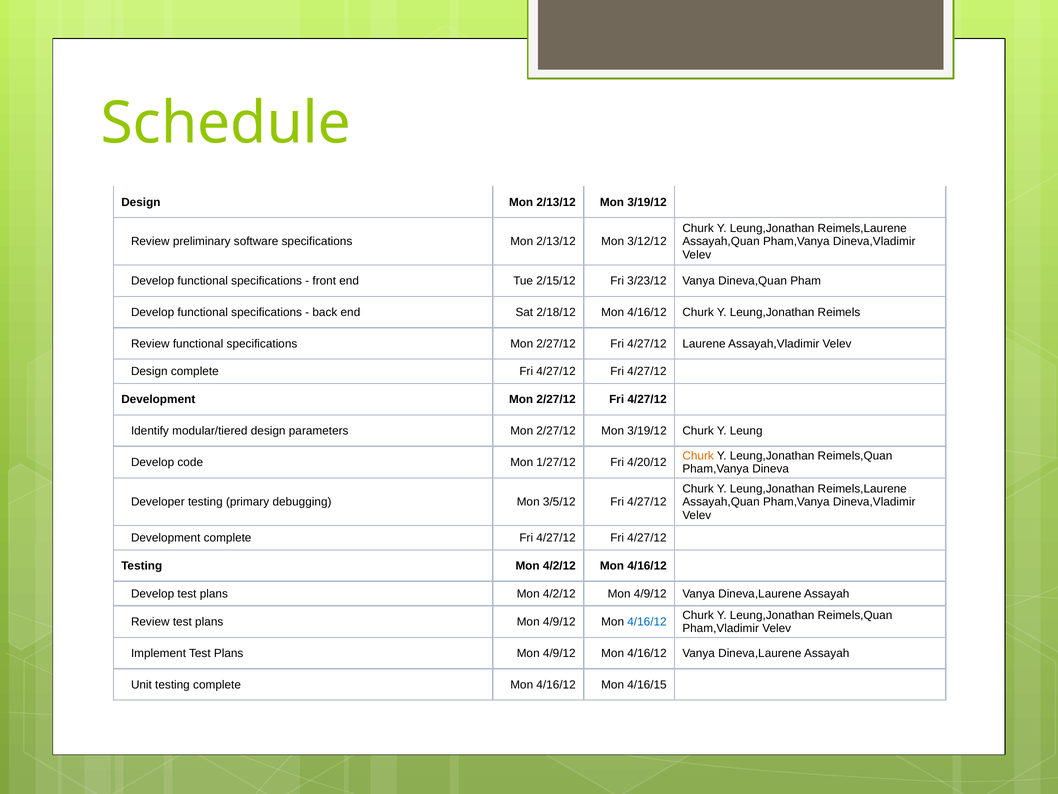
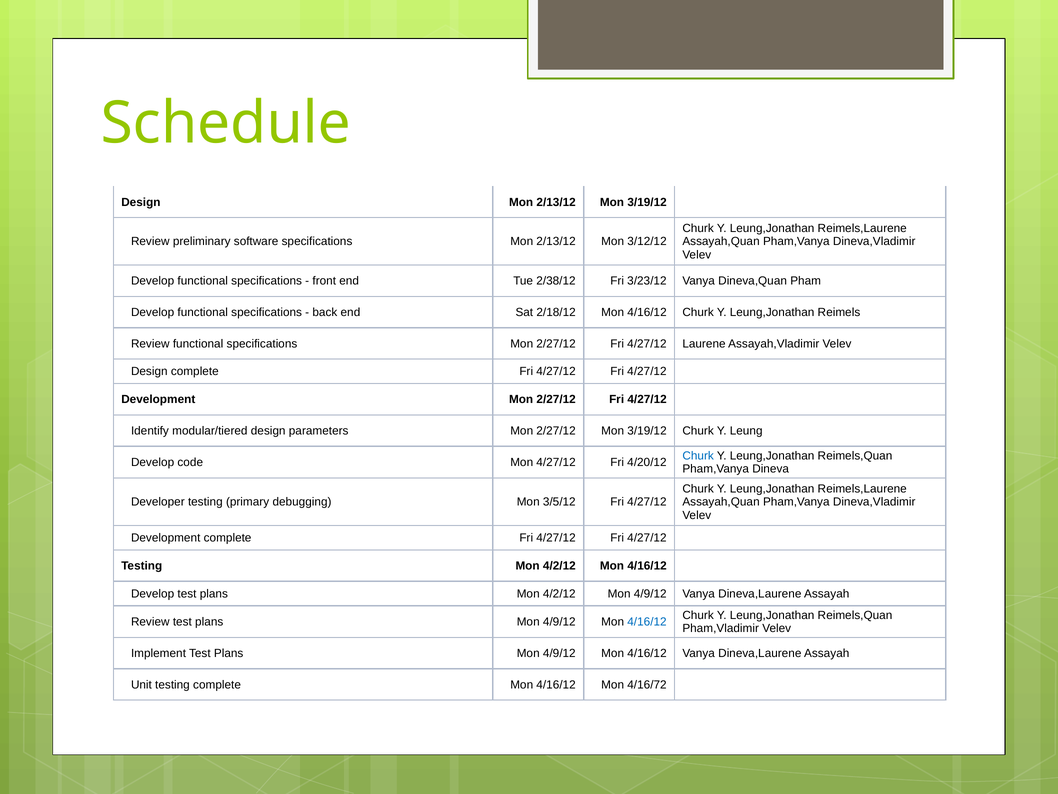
2/15/12: 2/15/12 -> 2/38/12 (556, 281)
Churk colour: orange -> blue (698, 455)
Mon 1/27/12: 1/27/12 -> 4/27/12 (556, 462)
4/16/15: 4/16/15 -> 4/16/72 (647, 684)
